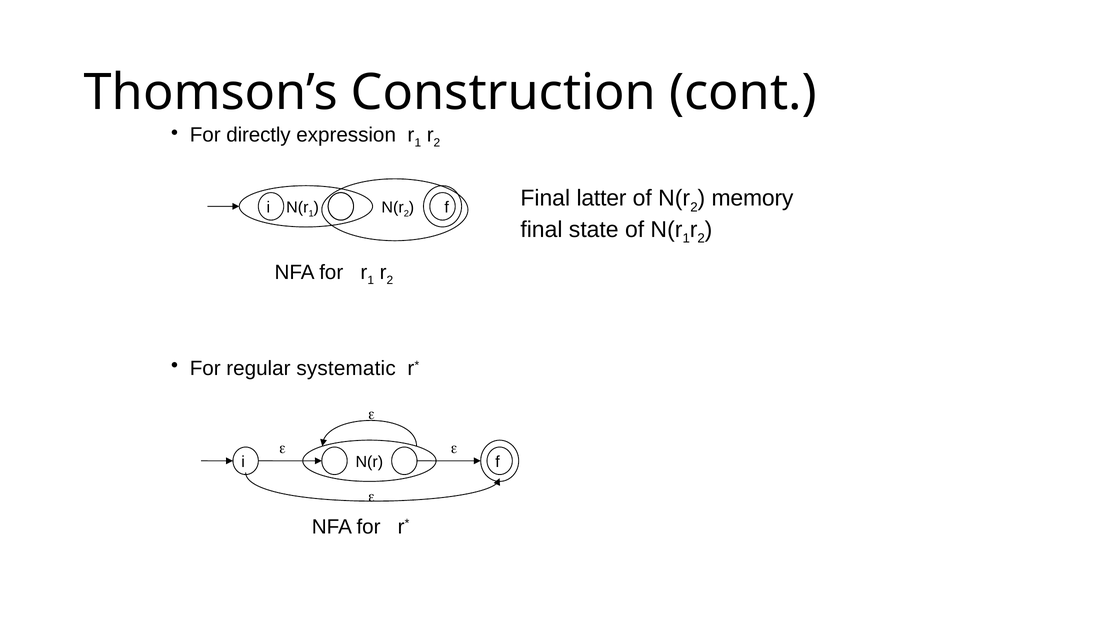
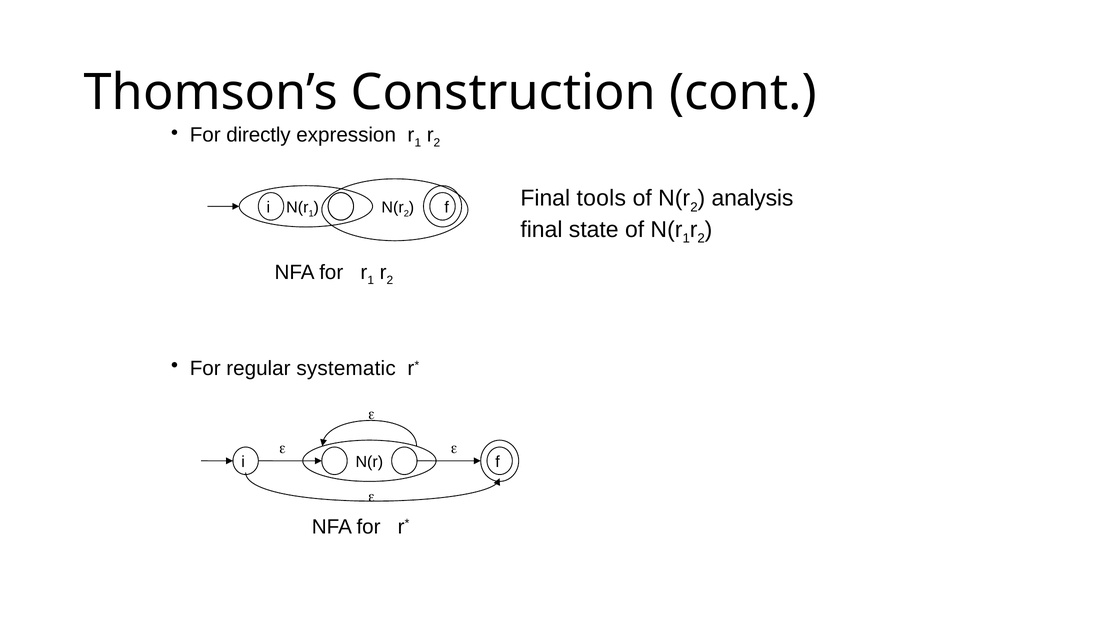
latter: latter -> tools (601, 198)
memory: memory -> analysis (752, 198)
